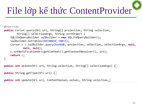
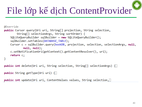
thức: thức -> dịch (59, 11)
